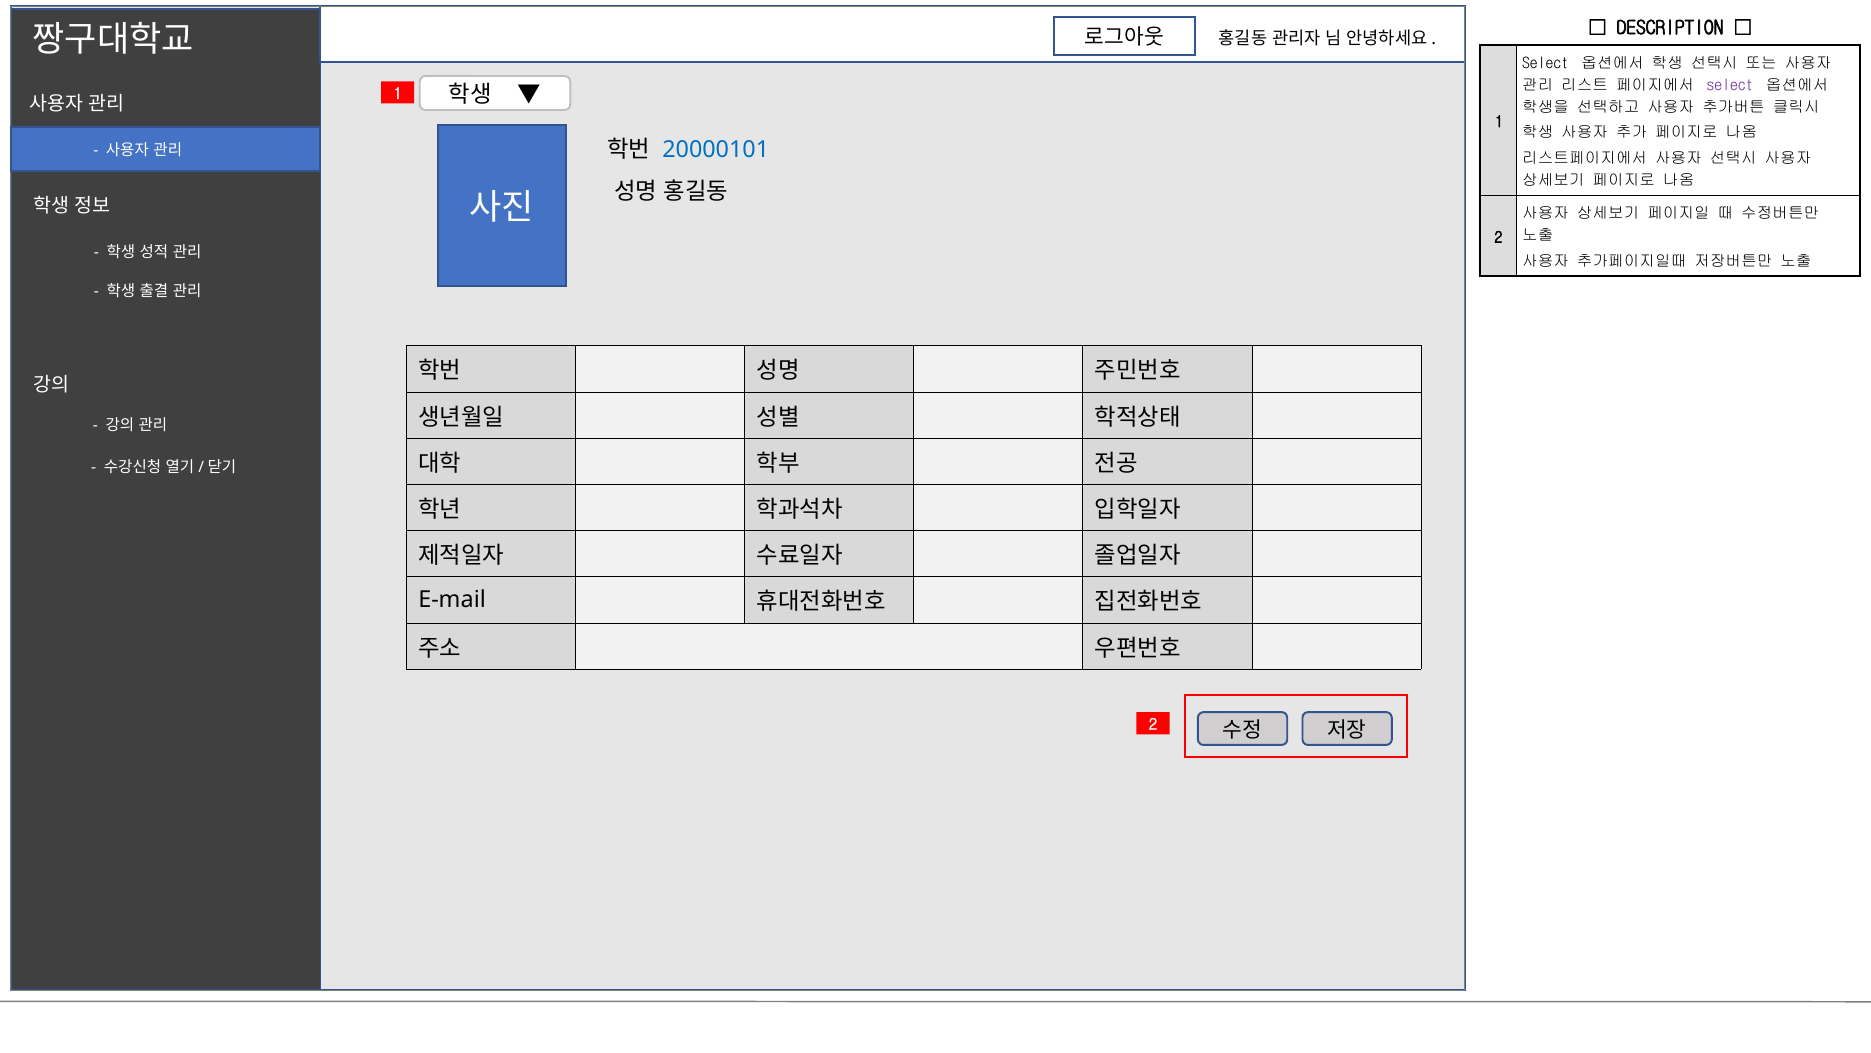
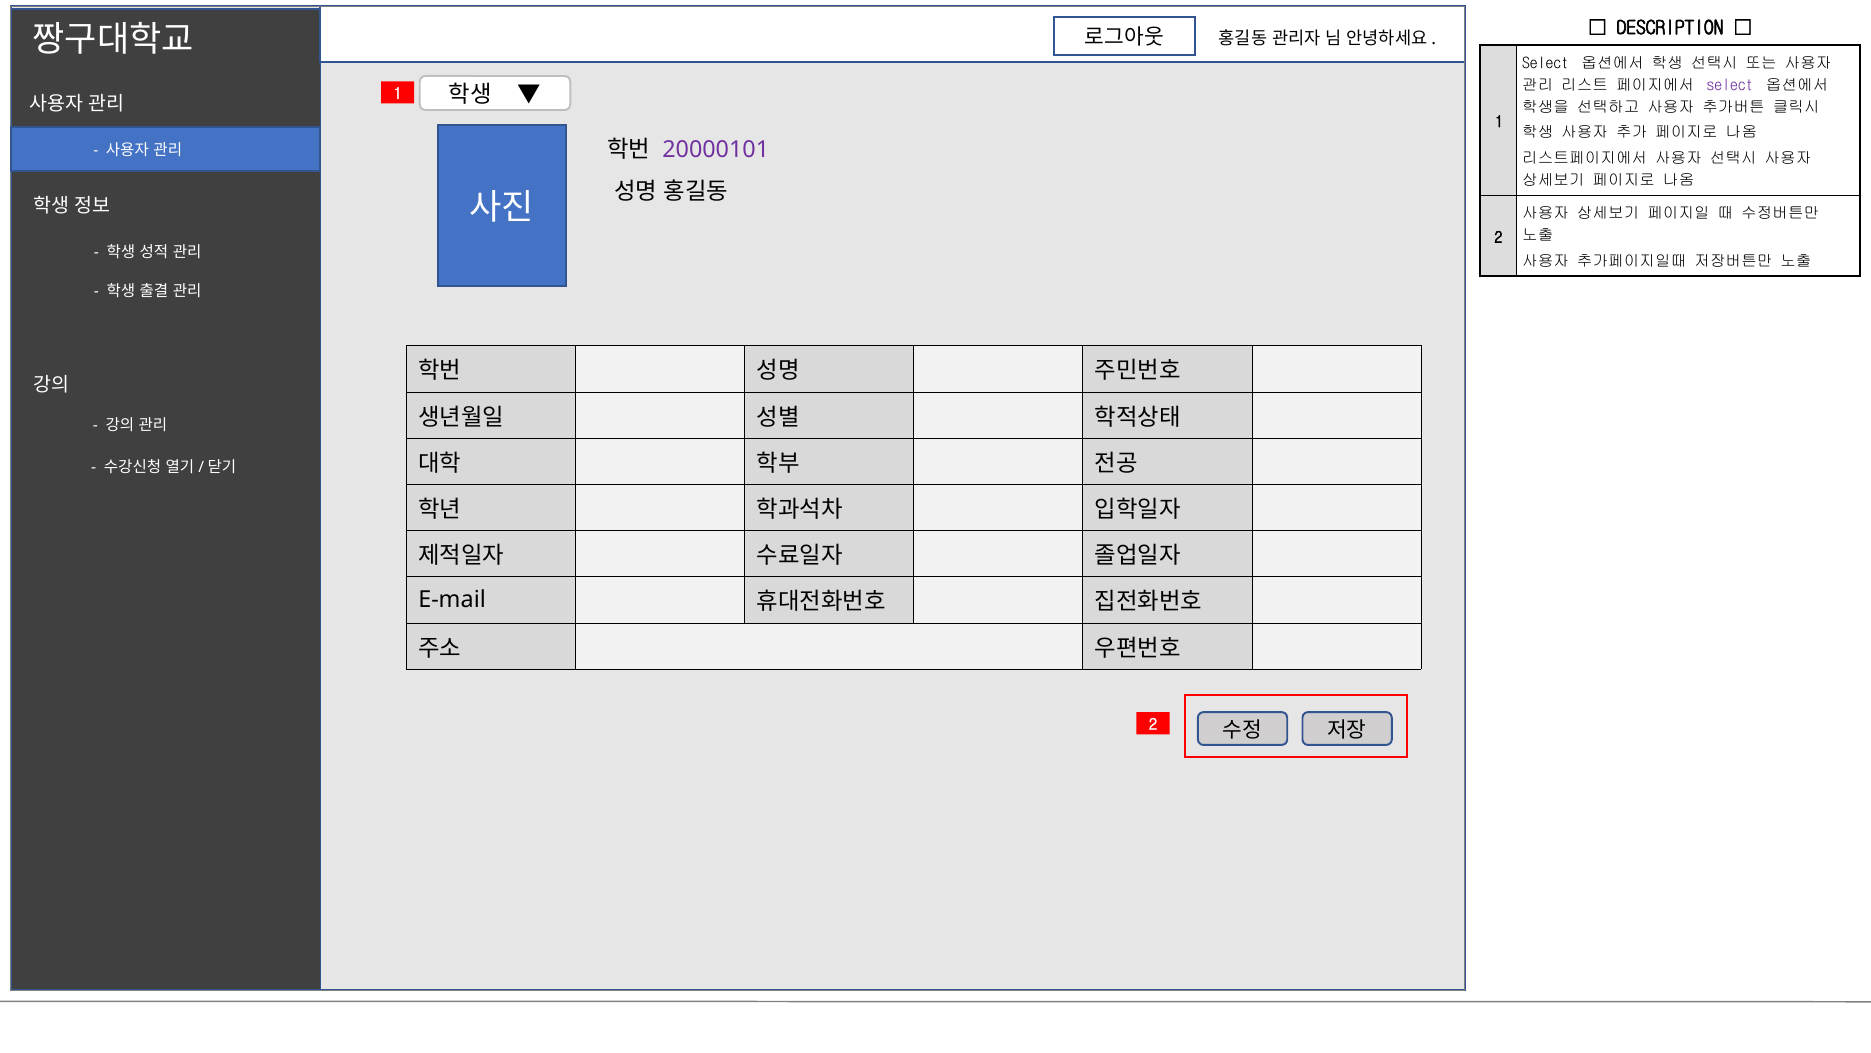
20000101 colour: blue -> purple (716, 149)
